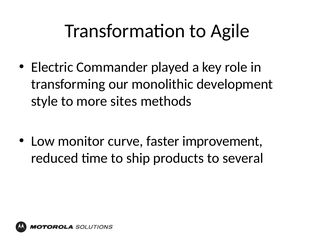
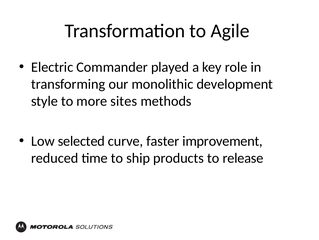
monitor: monitor -> selected (81, 141)
several: several -> release (243, 158)
